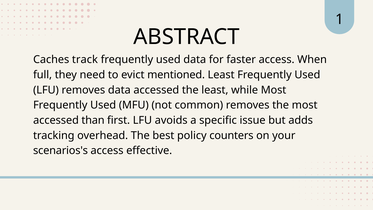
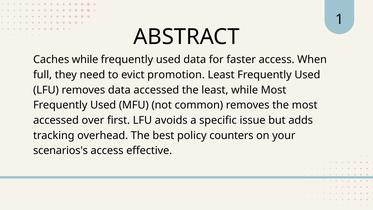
Caches track: track -> while (85, 60)
mentioned: mentioned -> promotion (176, 75)
than: than -> over (93, 120)
